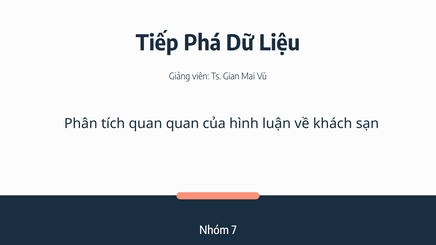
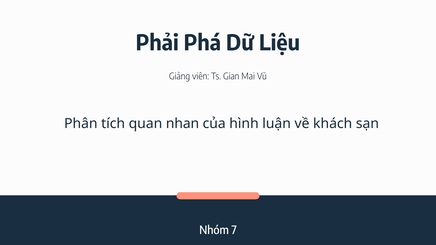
Tiếp: Tiếp -> Phải (157, 43)
quan quan: quan -> nhan (183, 124)
